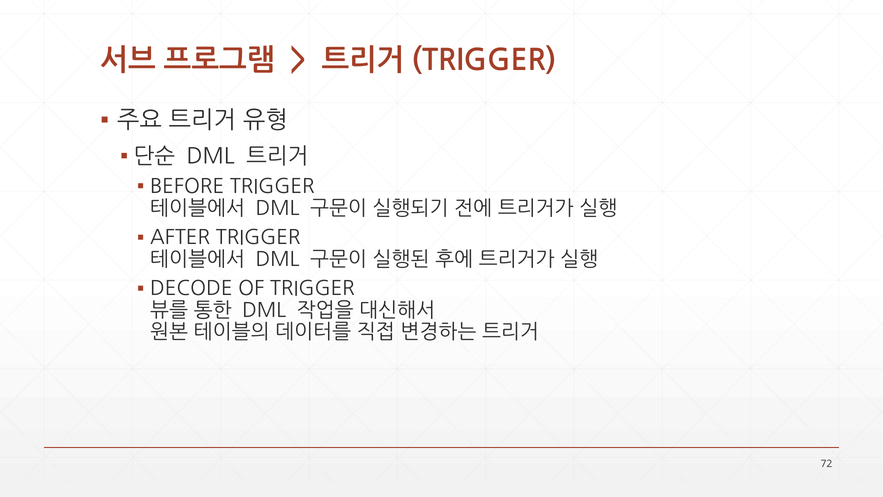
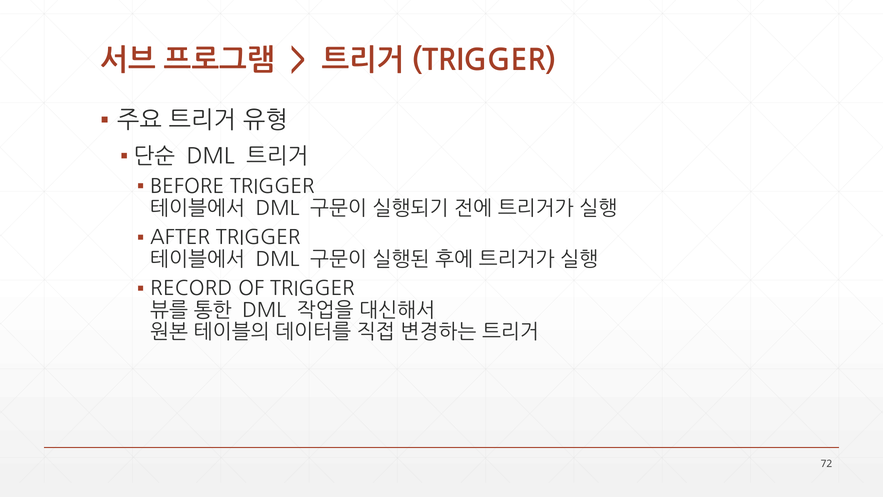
DECODE: DECODE -> RECORD (191, 288)
